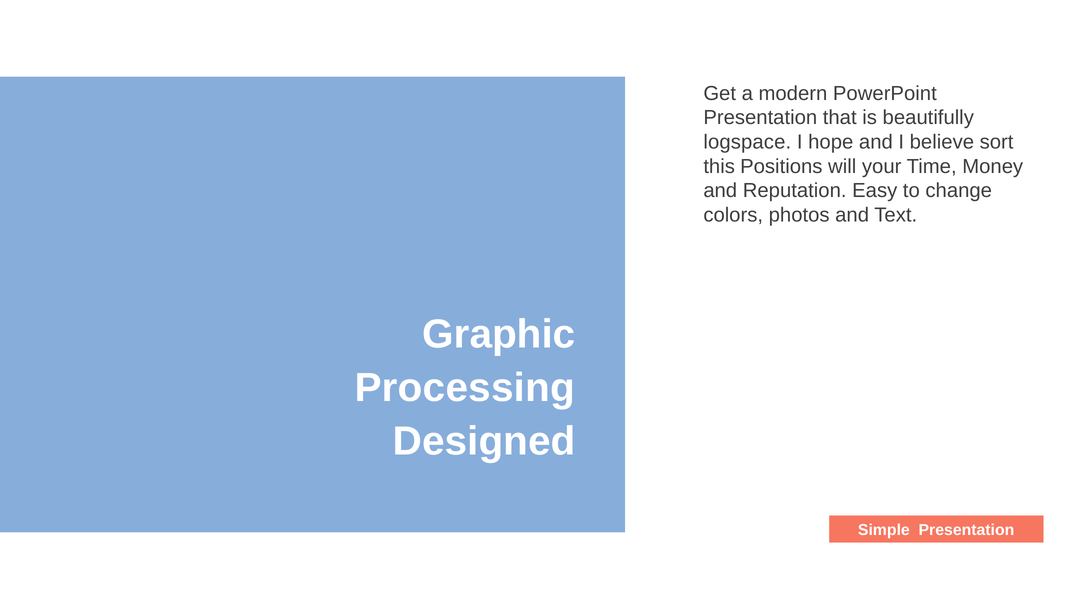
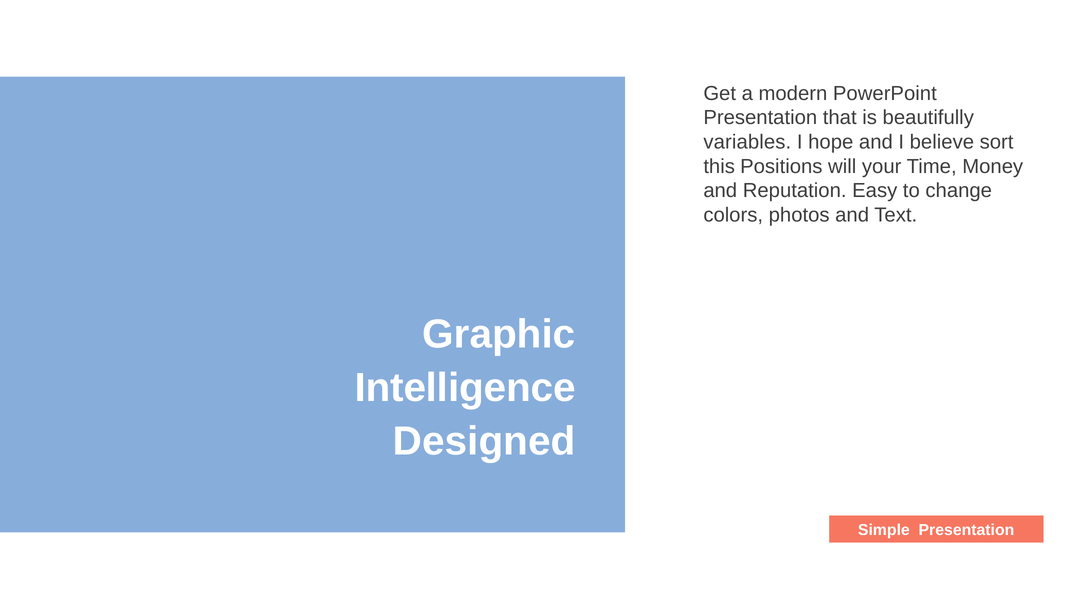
logspace: logspace -> variables (747, 142)
Processing: Processing -> Intelligence (465, 388)
